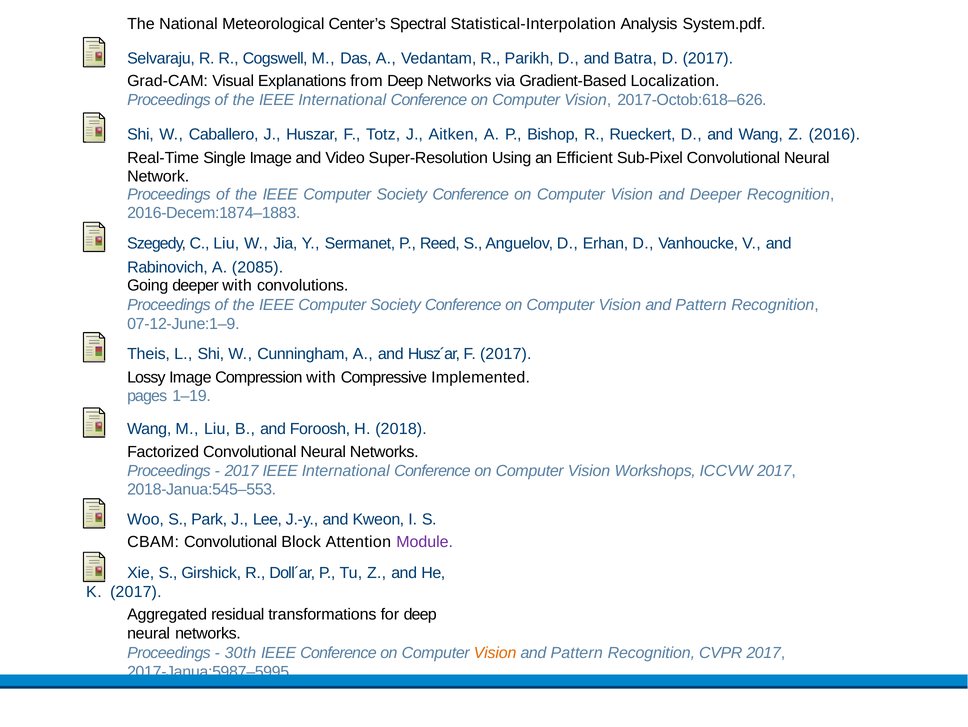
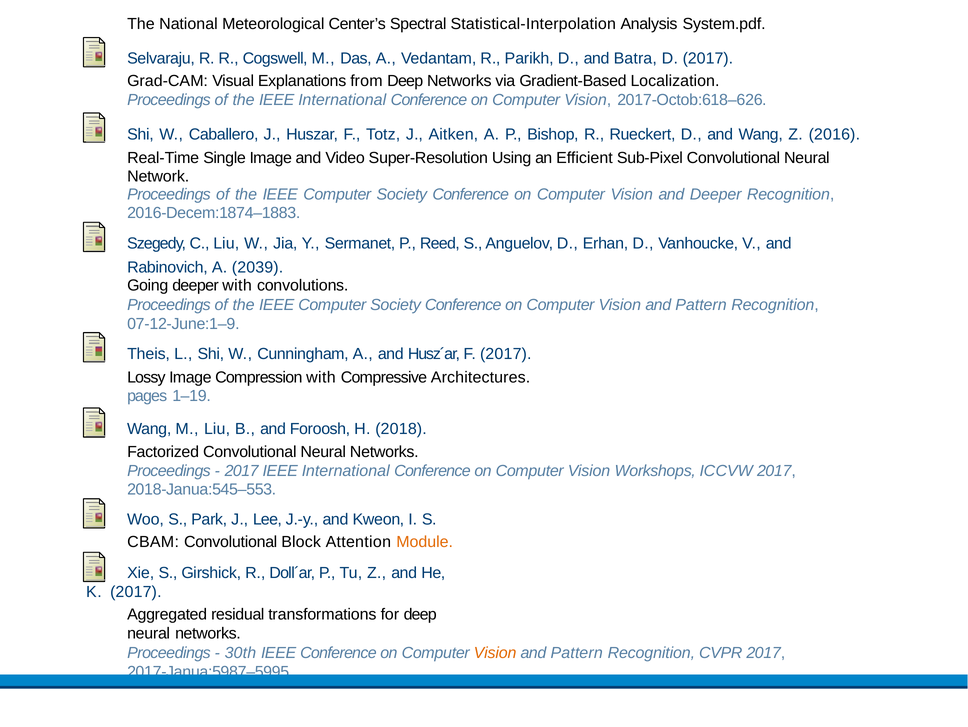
2085: 2085 -> 2039 (258, 267)
Implemented: Implemented -> Architectures (481, 377)
Module colour: purple -> orange (425, 542)
